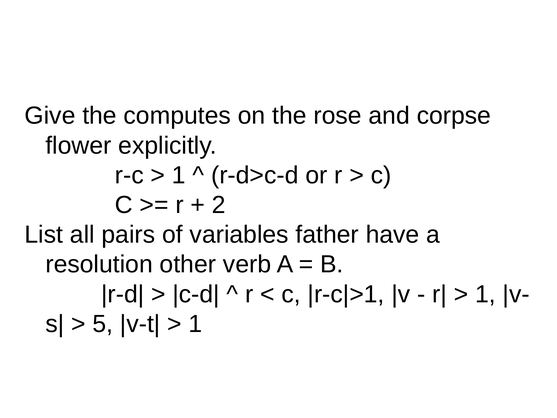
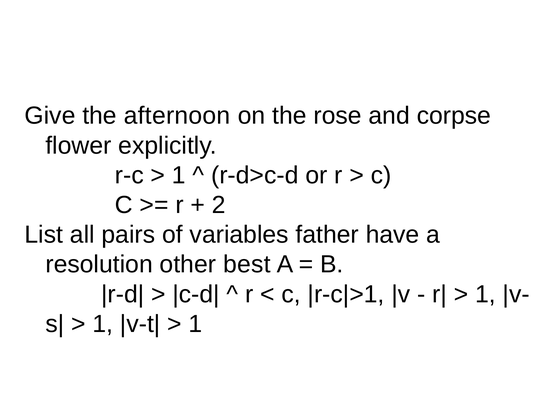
computes: computes -> afternoon (177, 116)
verb: verb -> best (247, 264)
5: 5 -> 1 (103, 324)
